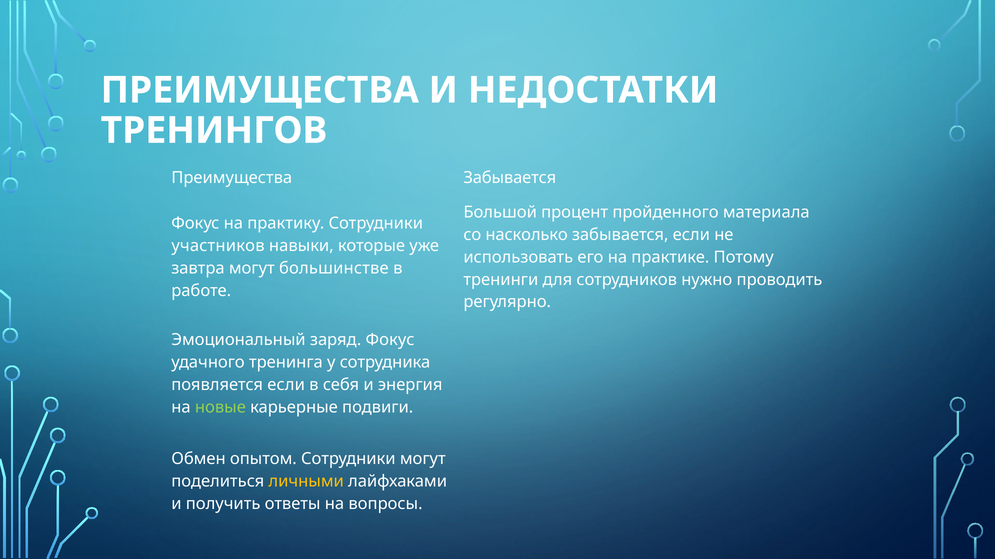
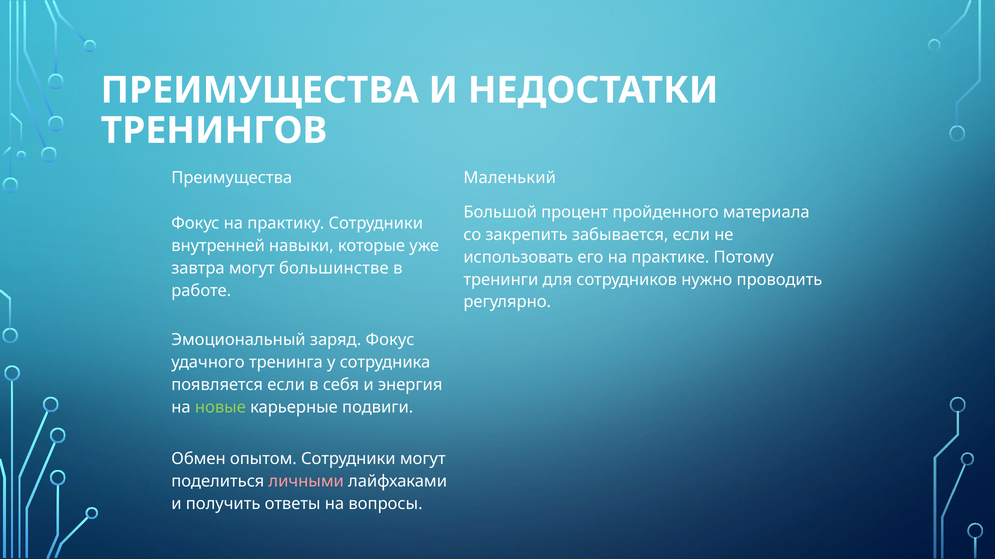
Преимущества Забывается: Забывается -> Маленький (510, 178)
насколько: насколько -> закрепить (527, 235)
участников: участников -> внутренней (218, 246)
личными colour: yellow -> pink (306, 482)
